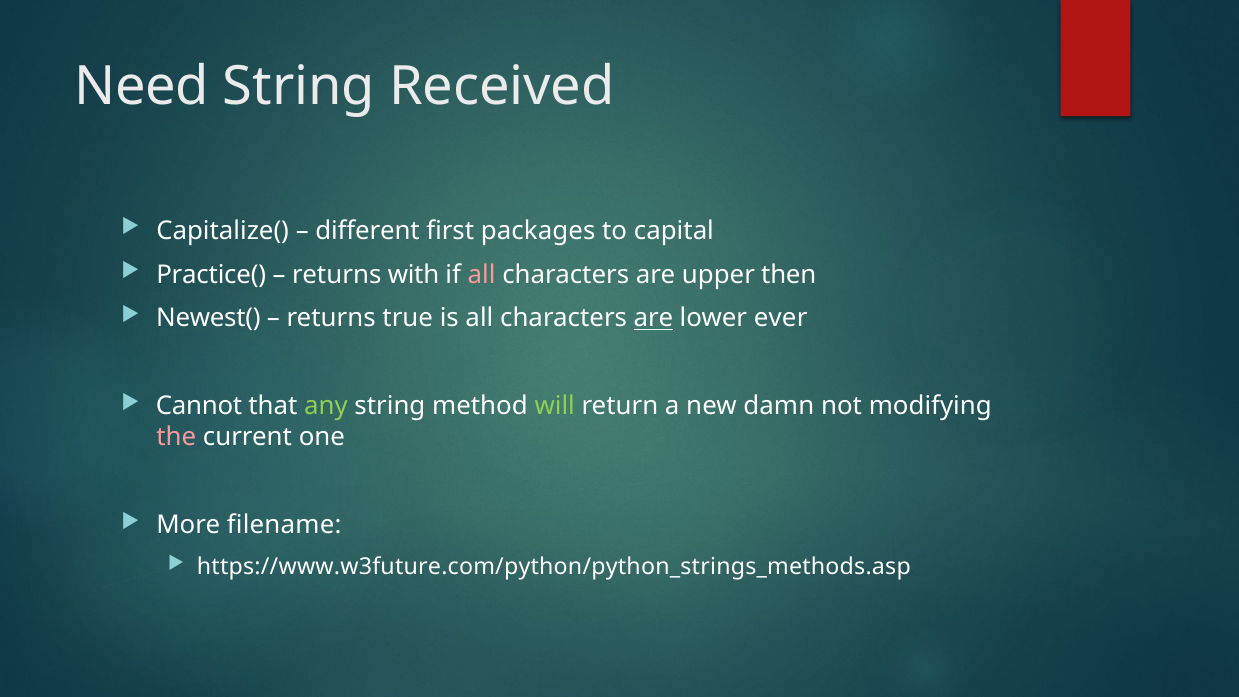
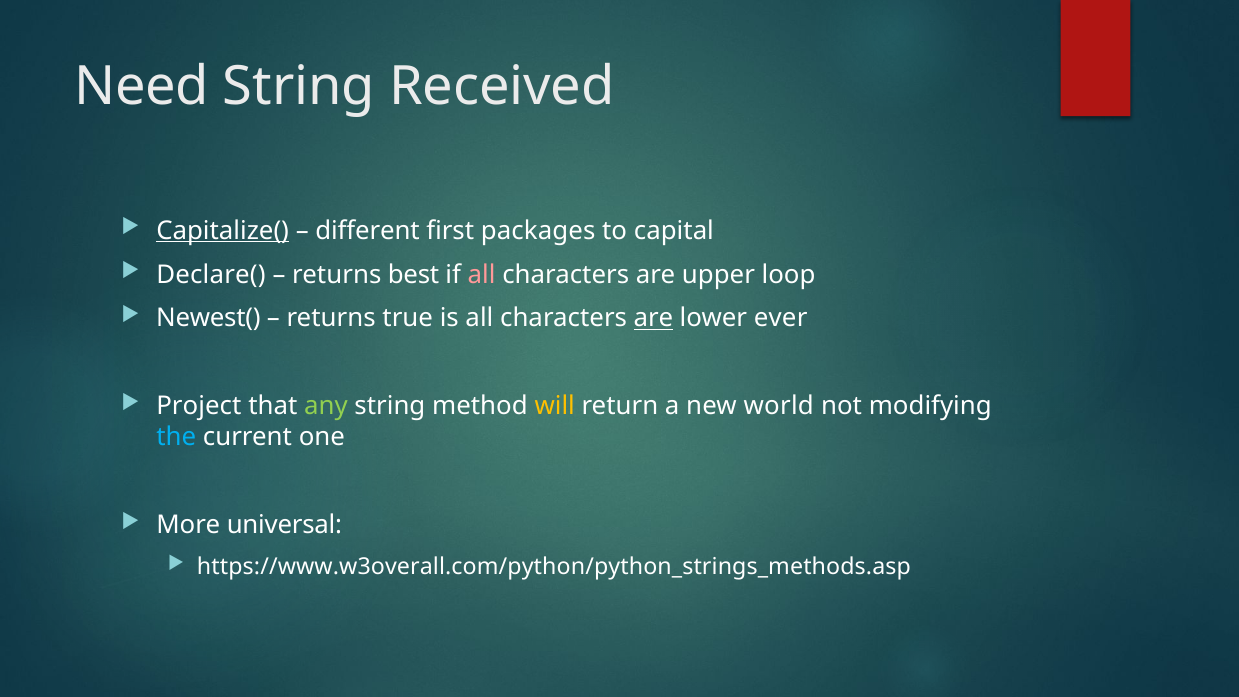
Capitalize( underline: none -> present (223, 231)
Practice(: Practice( -> Declare( (211, 274)
with: with -> best (414, 274)
then: then -> loop (789, 274)
Cannot: Cannot -> Project (199, 406)
will colour: light green -> yellow (555, 406)
damn: damn -> world (779, 406)
the colour: pink -> light blue (176, 437)
filename: filename -> universal (284, 525)
https://www.w3future.com/python/python_strings_methods.asp: https://www.w3future.com/python/python_strings_methods.asp -> https://www.w3overall.com/python/python_strings_methods.asp (554, 567)
